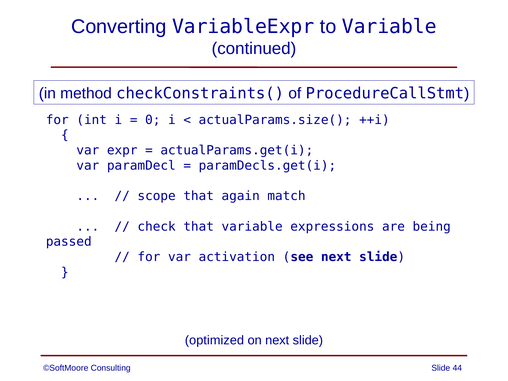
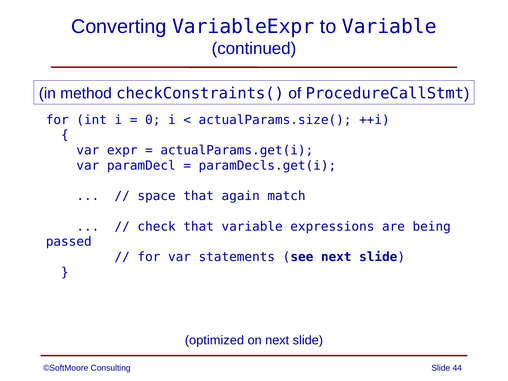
scope: scope -> space (157, 196)
activation: activation -> statements (237, 257)
